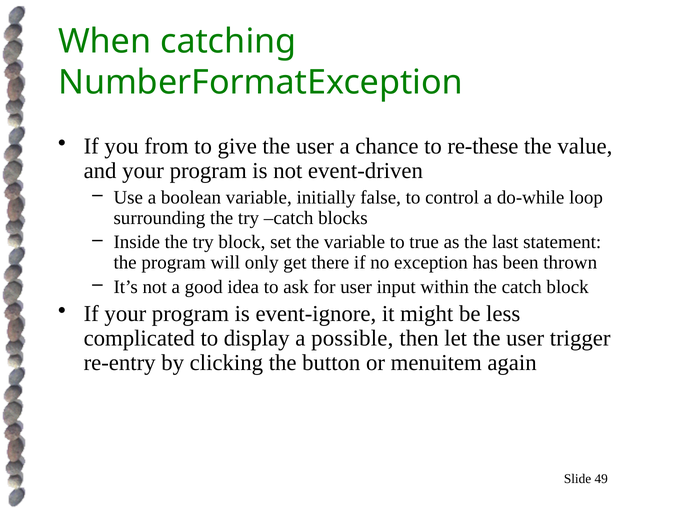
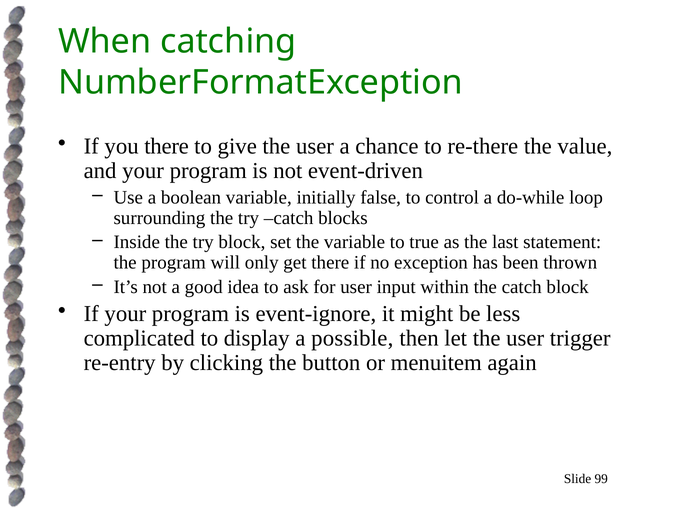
you from: from -> there (167, 146)
re-these: re-these -> re-there (483, 146)
49: 49 -> 99 (601, 479)
